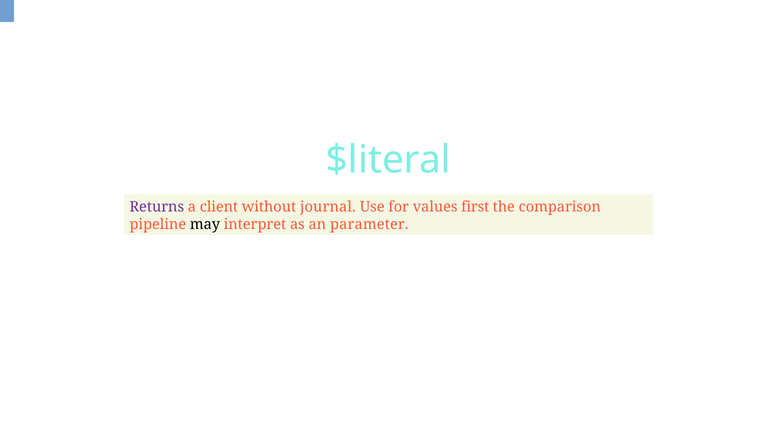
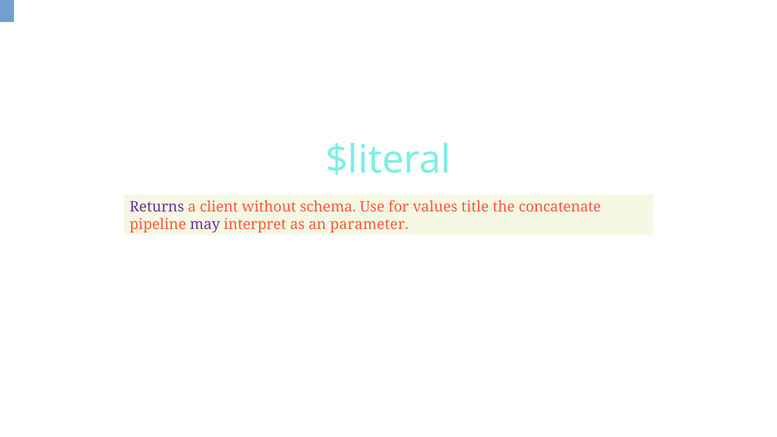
journal: journal -> schema (328, 207)
first: first -> title (475, 207)
comparison: comparison -> concatenate (560, 207)
may colour: black -> purple (205, 224)
